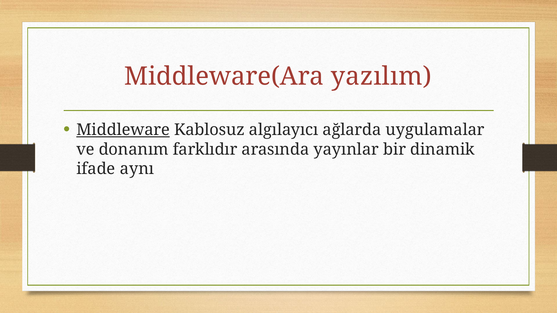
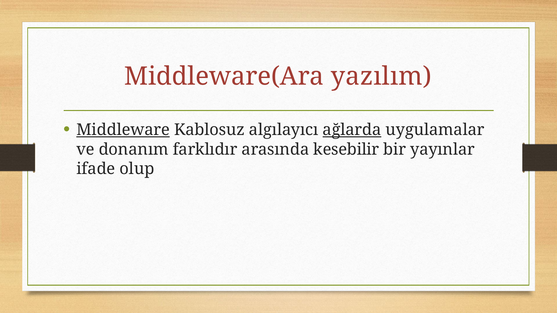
ağlarda underline: none -> present (352, 130)
yayınlar: yayınlar -> kesebilir (346, 149)
dinamik: dinamik -> yayınlar (442, 149)
aynı: aynı -> olup (137, 169)
